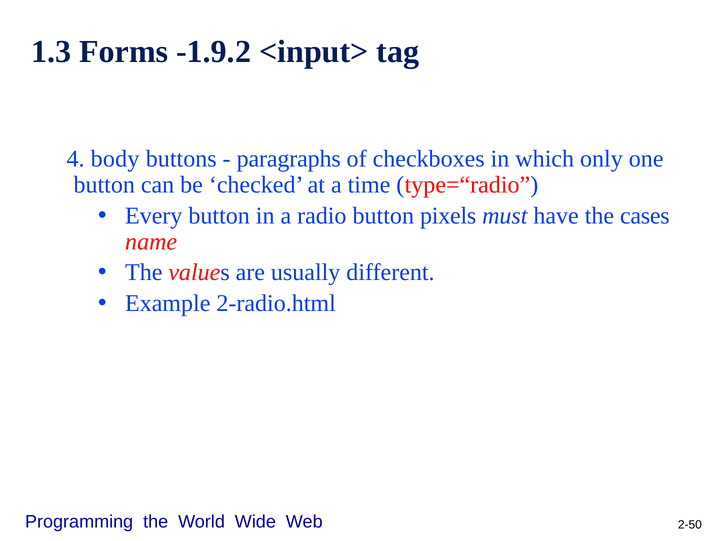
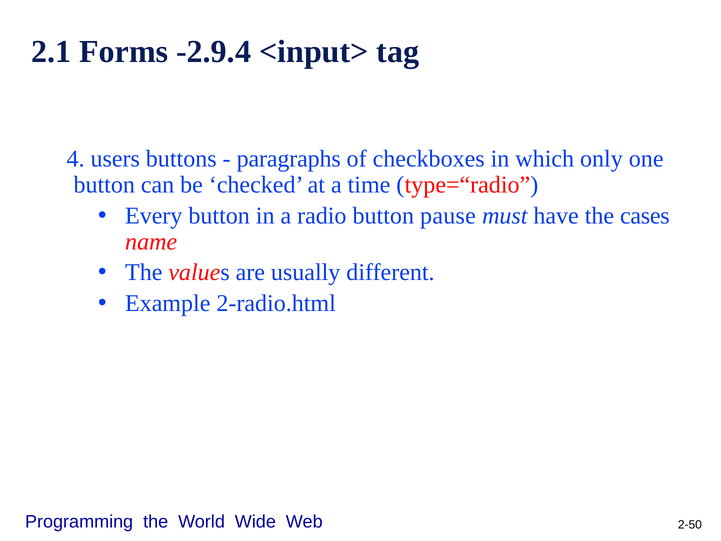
1.3: 1.3 -> 2.1 (51, 51)
-1.9.2: -1.9.2 -> -2.9.4 (214, 51)
body: body -> users (115, 159)
pixels: pixels -> pause (448, 216)
